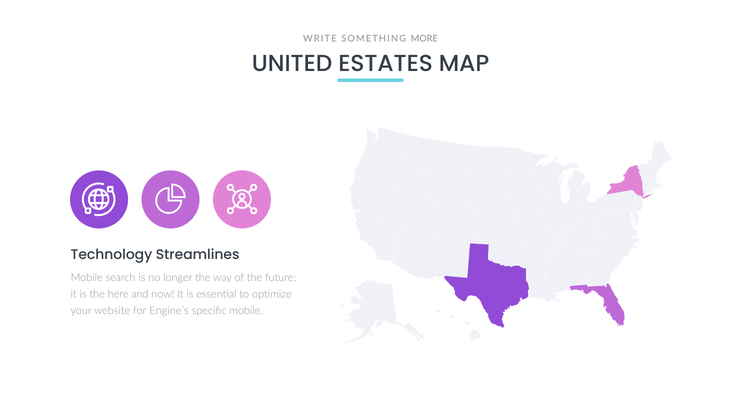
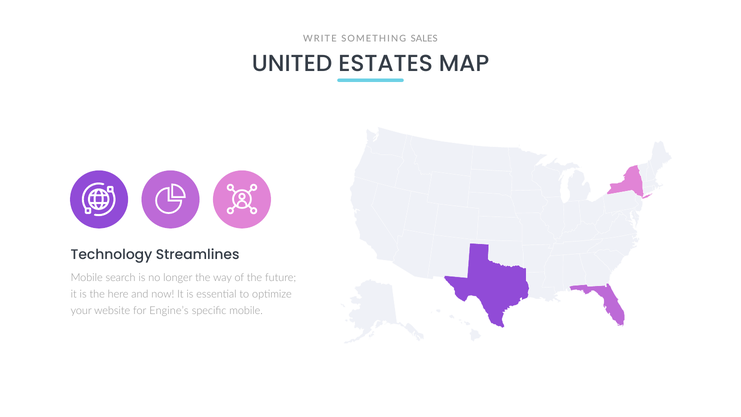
MORE: MORE -> SALES (424, 39)
